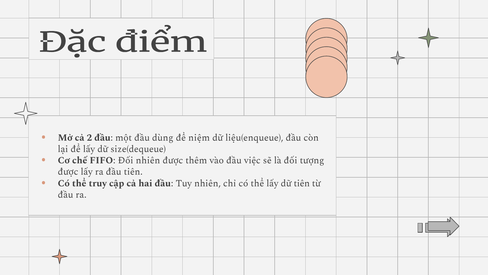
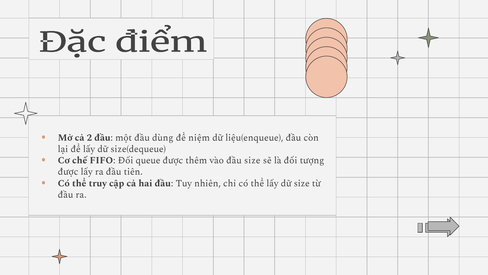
Đối nhiên: nhiên -> queue (148, 160)
đầu việc: việc -> size (252, 160)
dữ tiên: tiên -> size (302, 183)
